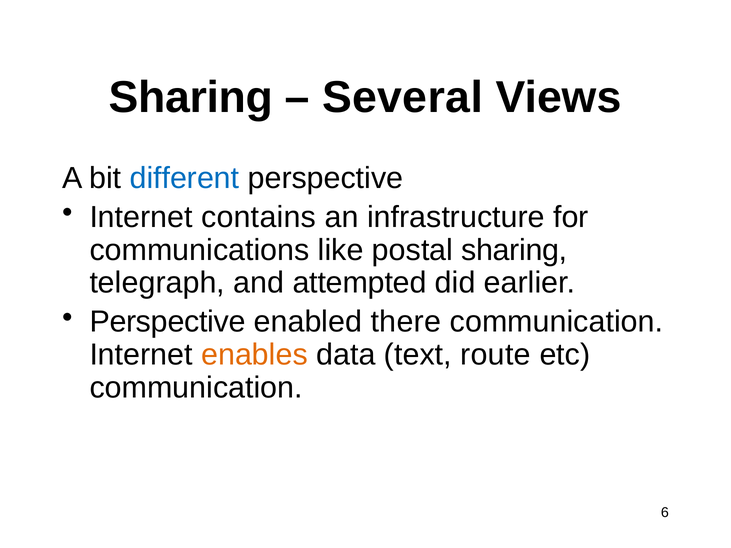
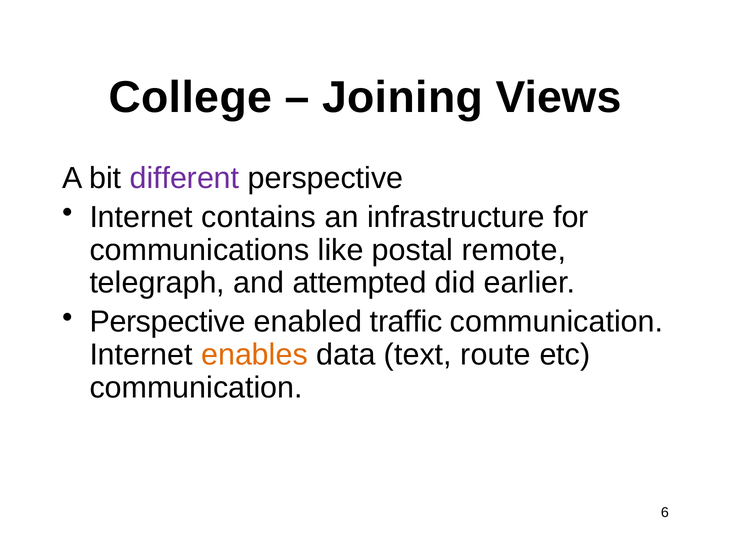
Sharing: Sharing -> College (190, 98)
Several: Several -> Joining (402, 98)
different colour: blue -> purple (184, 178)
postal sharing: sharing -> remote (514, 250)
there: there -> traffic (406, 322)
